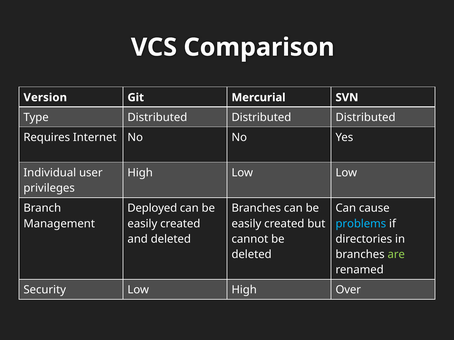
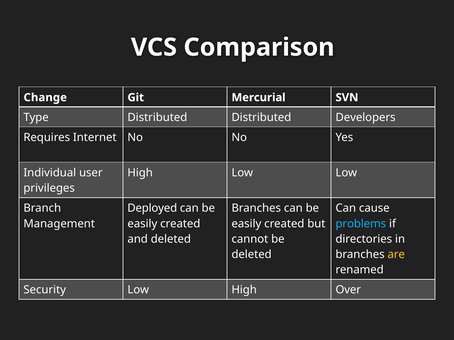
Version: Version -> Change (45, 98)
Distributed Distributed Distributed: Distributed -> Developers (366, 118)
are colour: light green -> yellow (396, 255)
